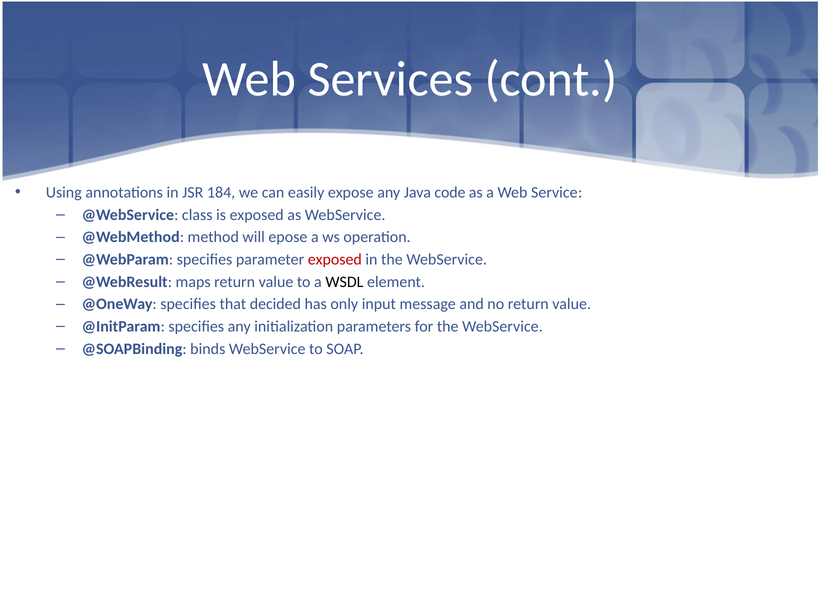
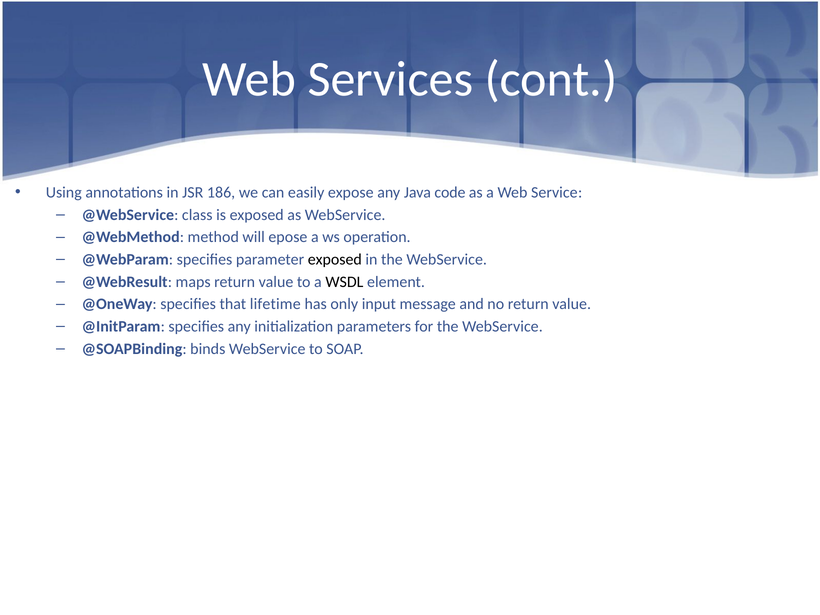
184: 184 -> 186 (221, 192)
exposed colour: red -> black (335, 259)
decided: decided -> lifetime (275, 304)
